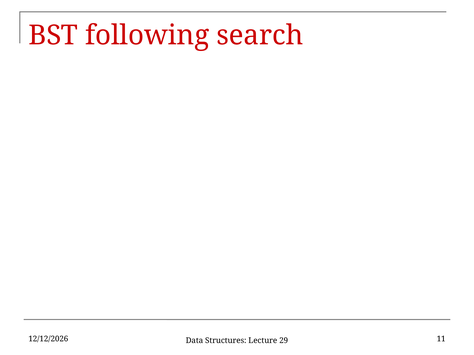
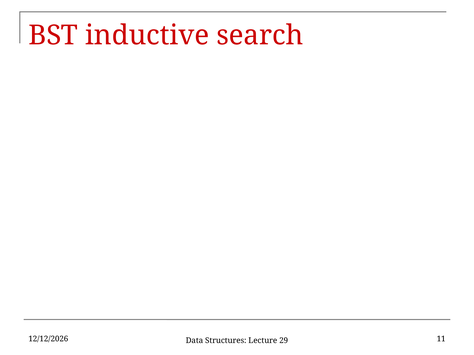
following: following -> inductive (147, 35)
